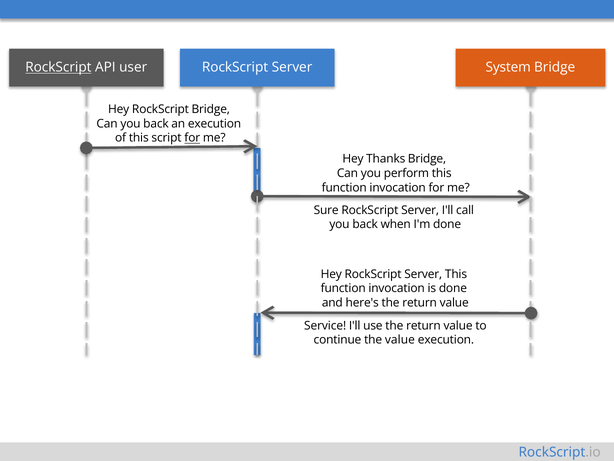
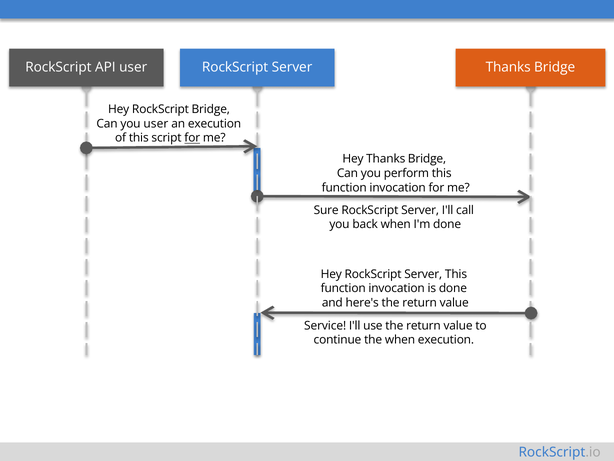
RockScript underline: present -> none (58, 67)
System: System -> Thanks (508, 67)
Can you back: back -> user (156, 124)
the value: value -> when (400, 340)
